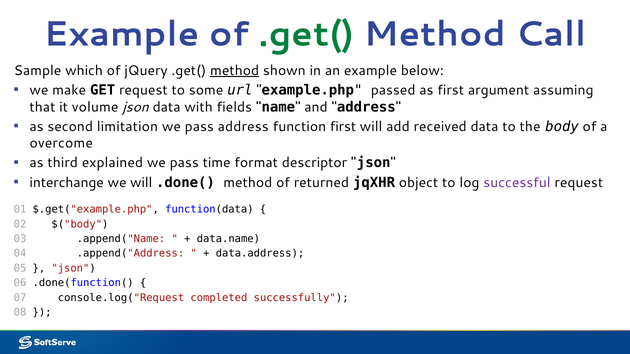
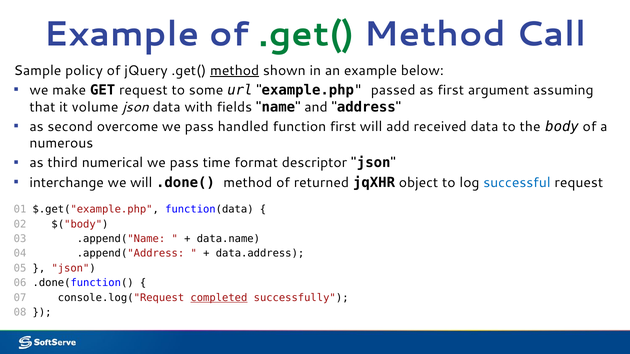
which: which -> policy (84, 71)
limitation: limitation -> overcome (128, 127)
pass address: address -> handled (243, 127)
overcome: overcome -> numerous (61, 143)
explained: explained -> numerical (113, 163)
successful colour: purple -> blue (517, 183)
completed underline: none -> present (219, 298)
